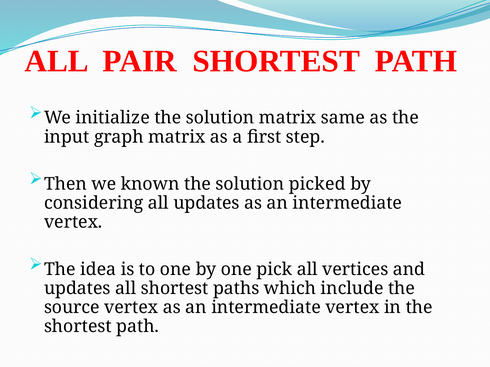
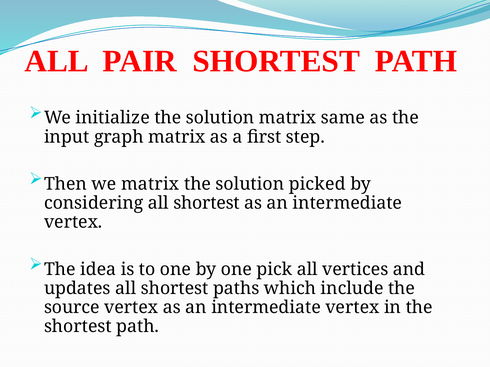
we known: known -> matrix (150, 184)
considering all updates: updates -> shortest (207, 203)
